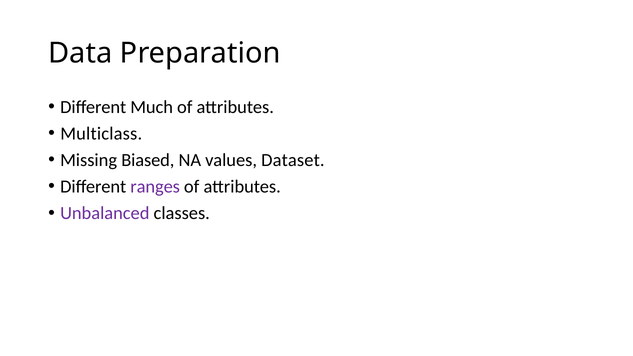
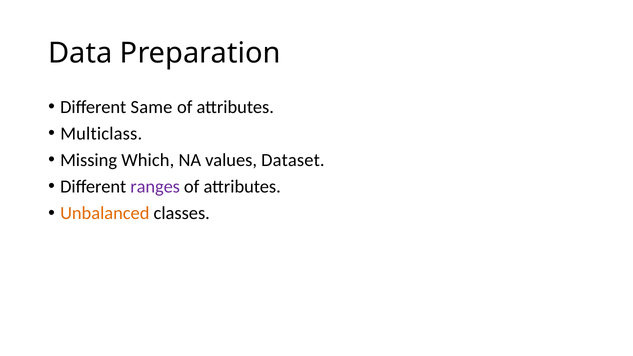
Much: Much -> Same (152, 107)
Biased: Biased -> Which (148, 160)
Unbalanced colour: purple -> orange (105, 213)
